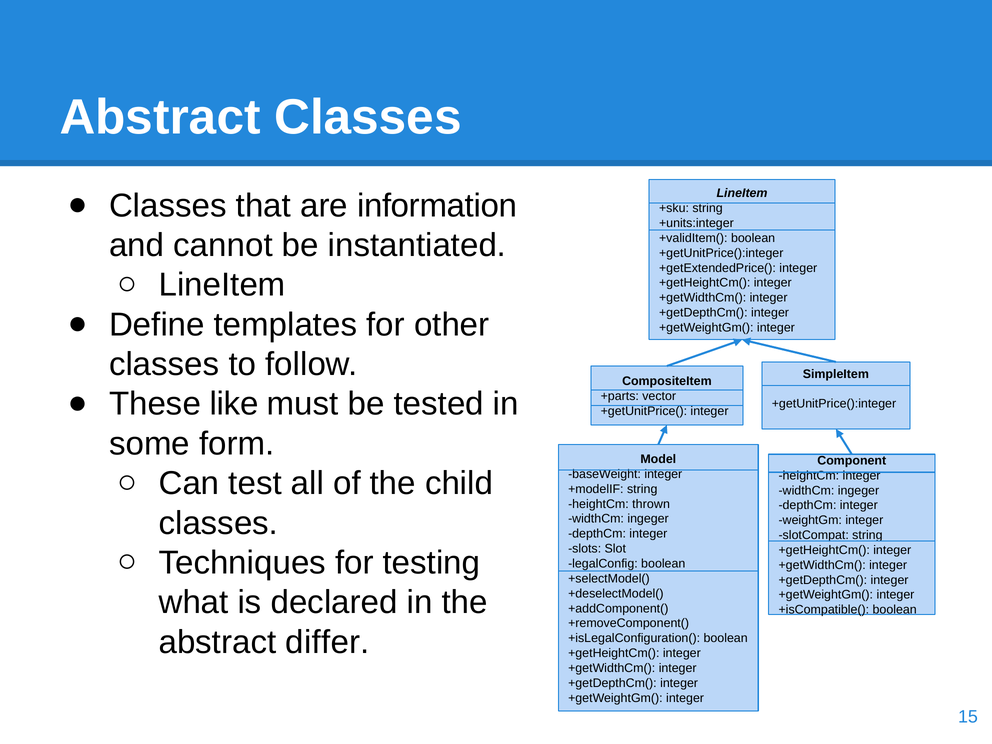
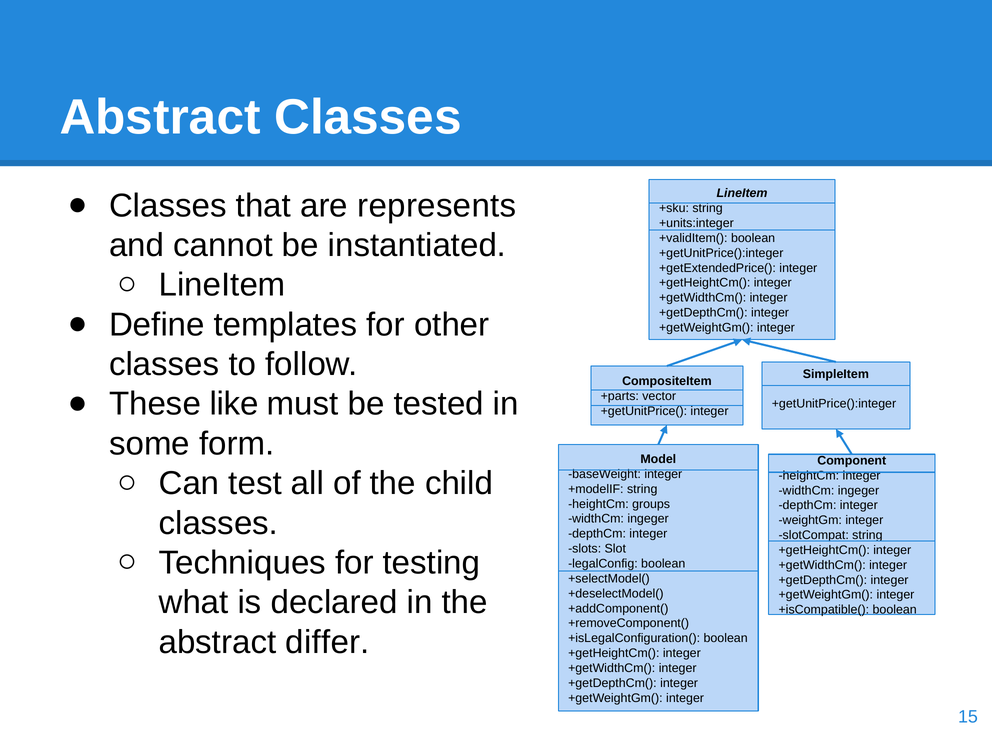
information: information -> represents (437, 206)
thrown: thrown -> groups (651, 504)
